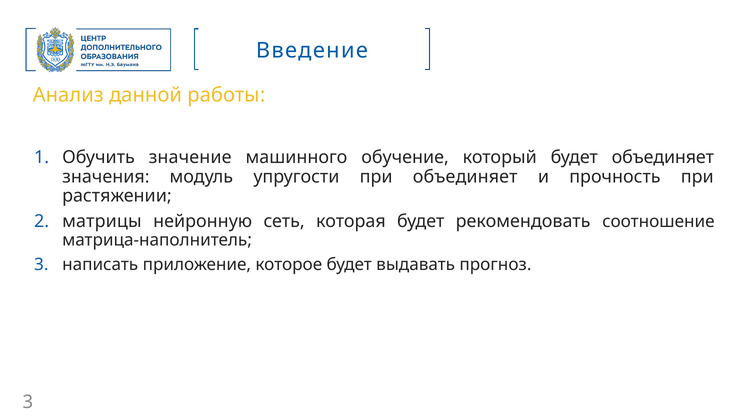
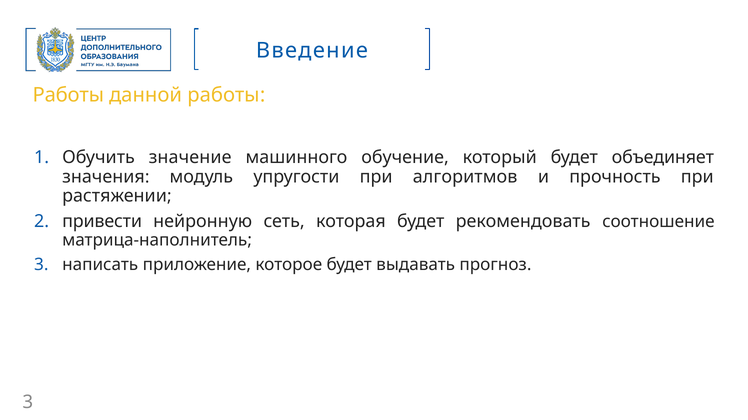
Анализ: Анализ -> Работы (68, 95)
при объединяет: объединяет -> алгоритмов (465, 177)
матрицы: матрицы -> привести (102, 222)
